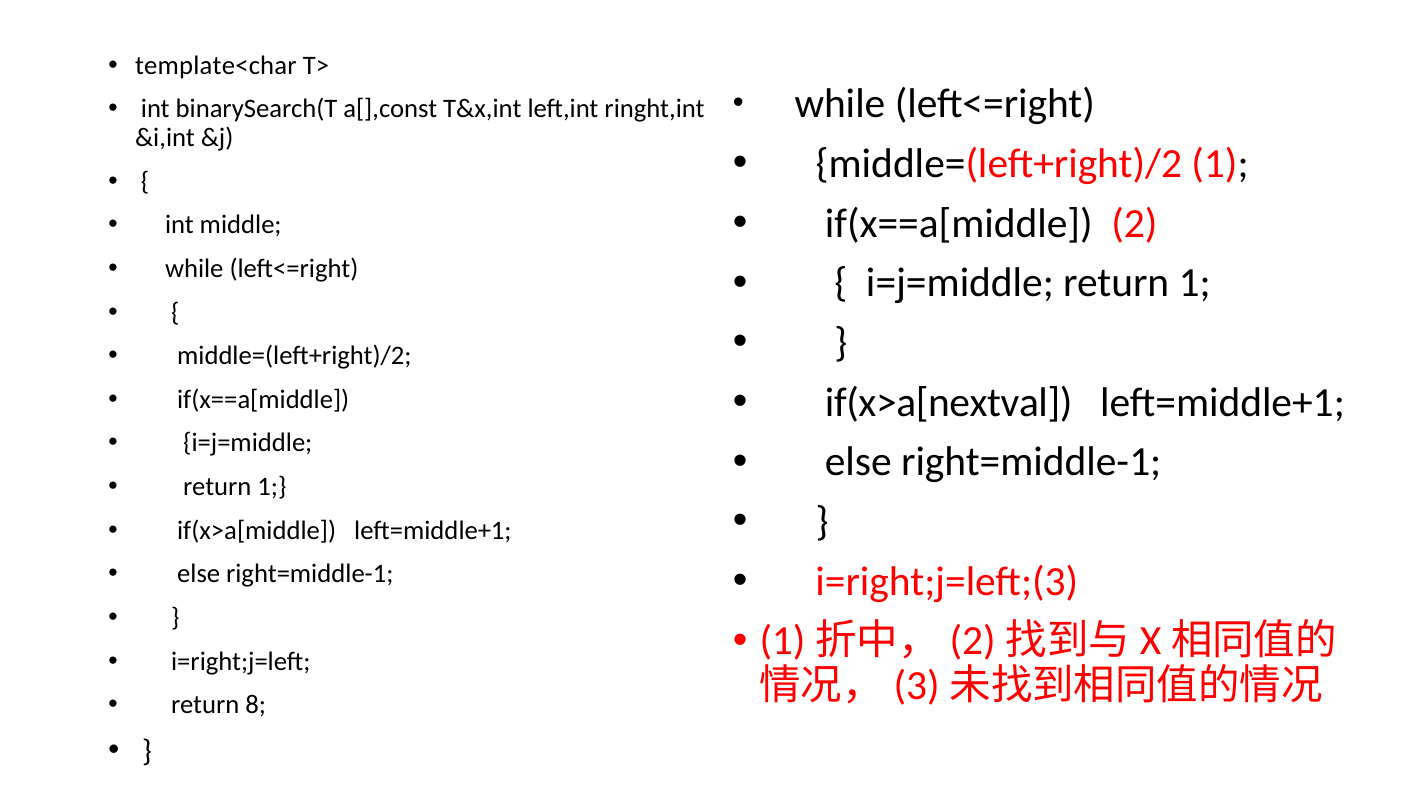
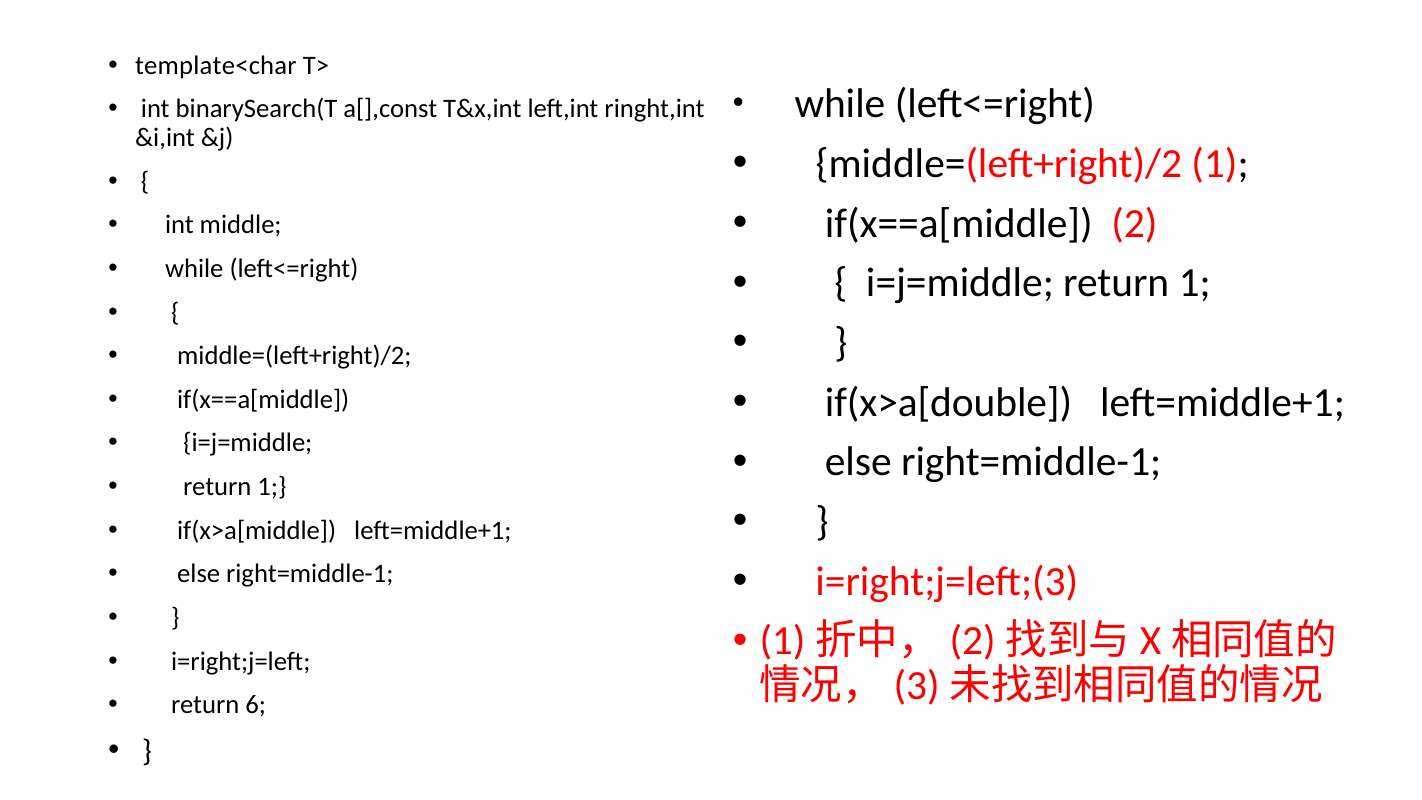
if(x>a[nextval: if(x>a[nextval -> if(x>a[double (949, 402)
8: 8 -> 6 (256, 705)
